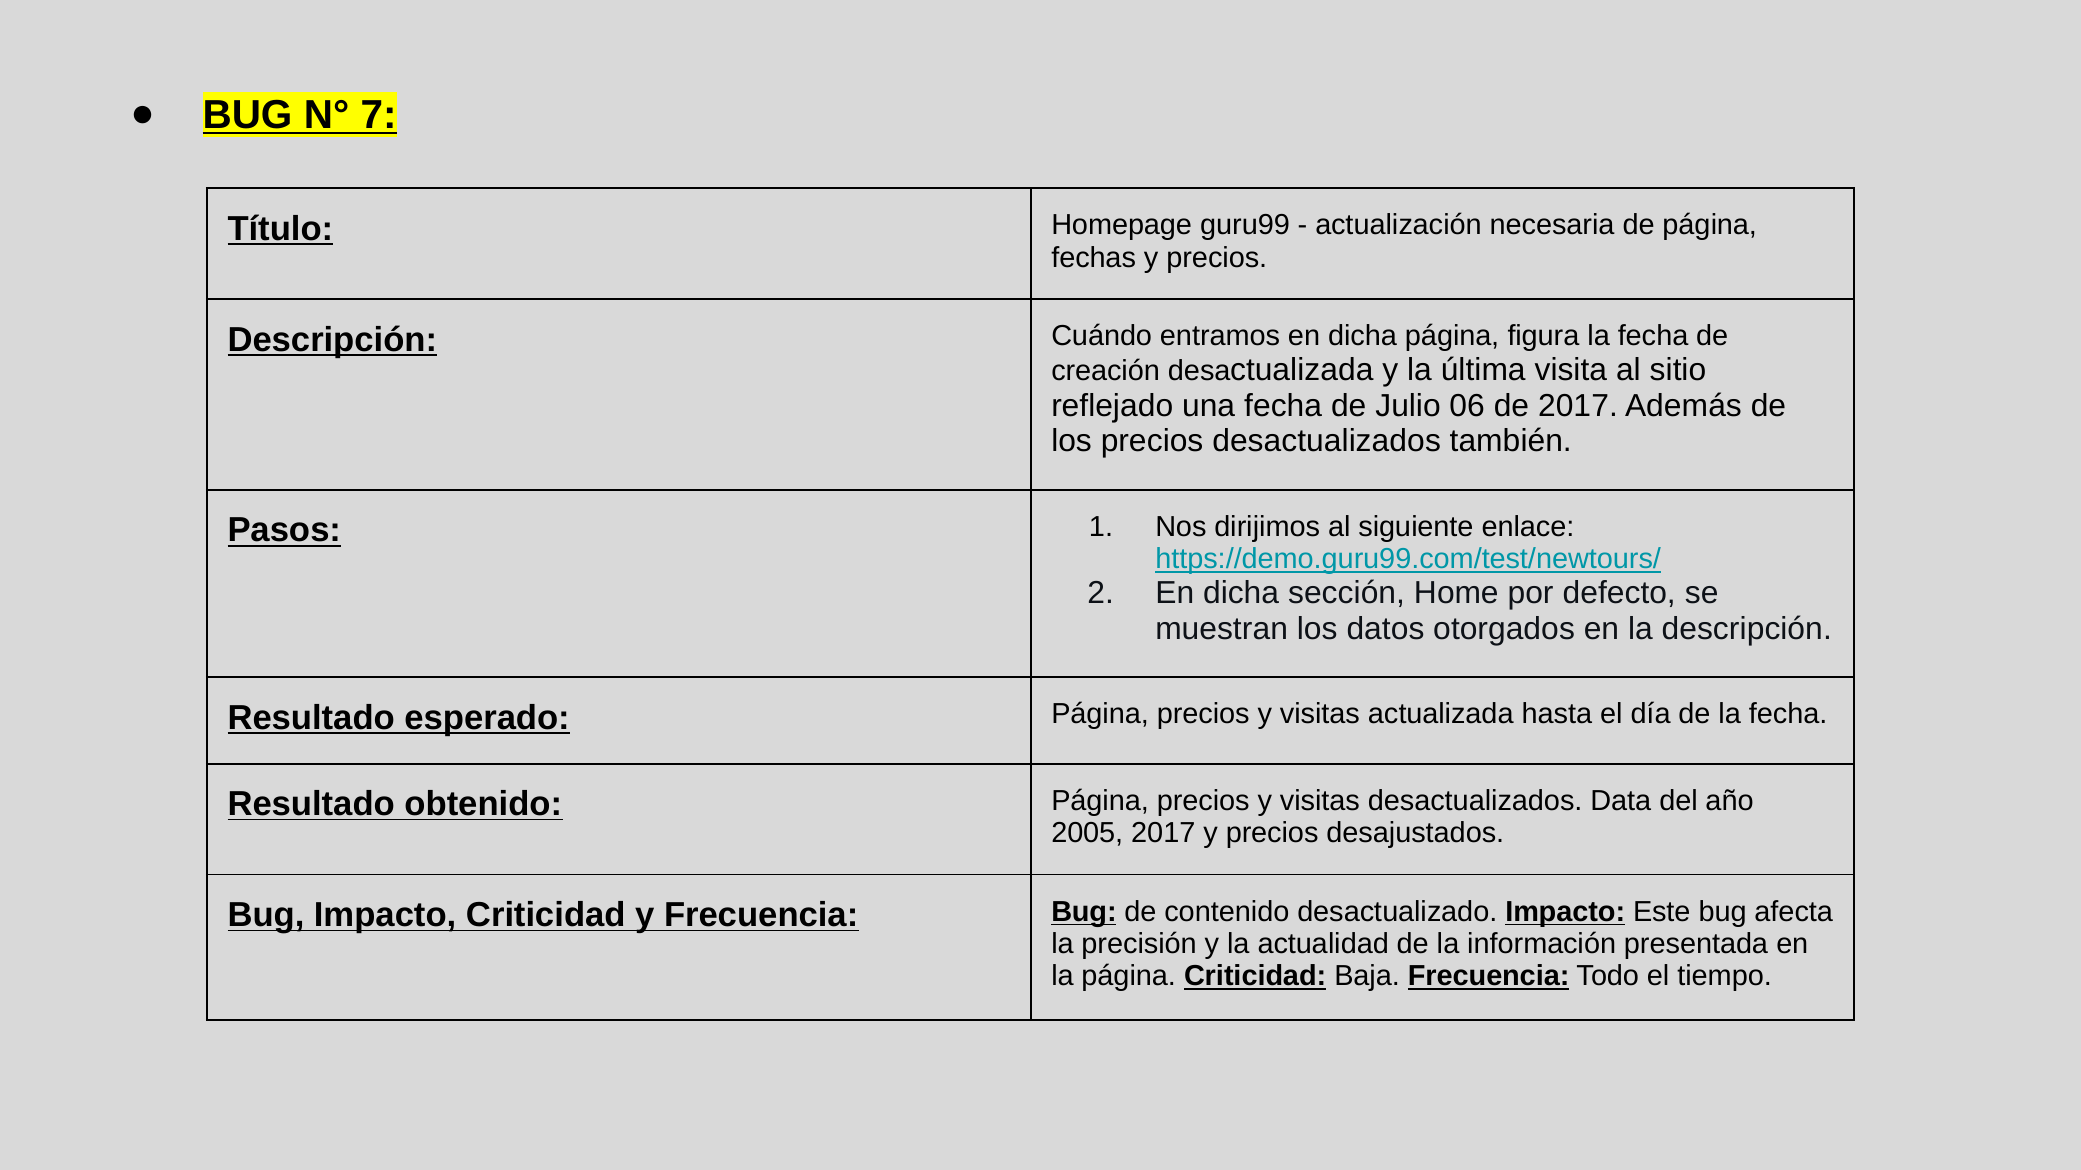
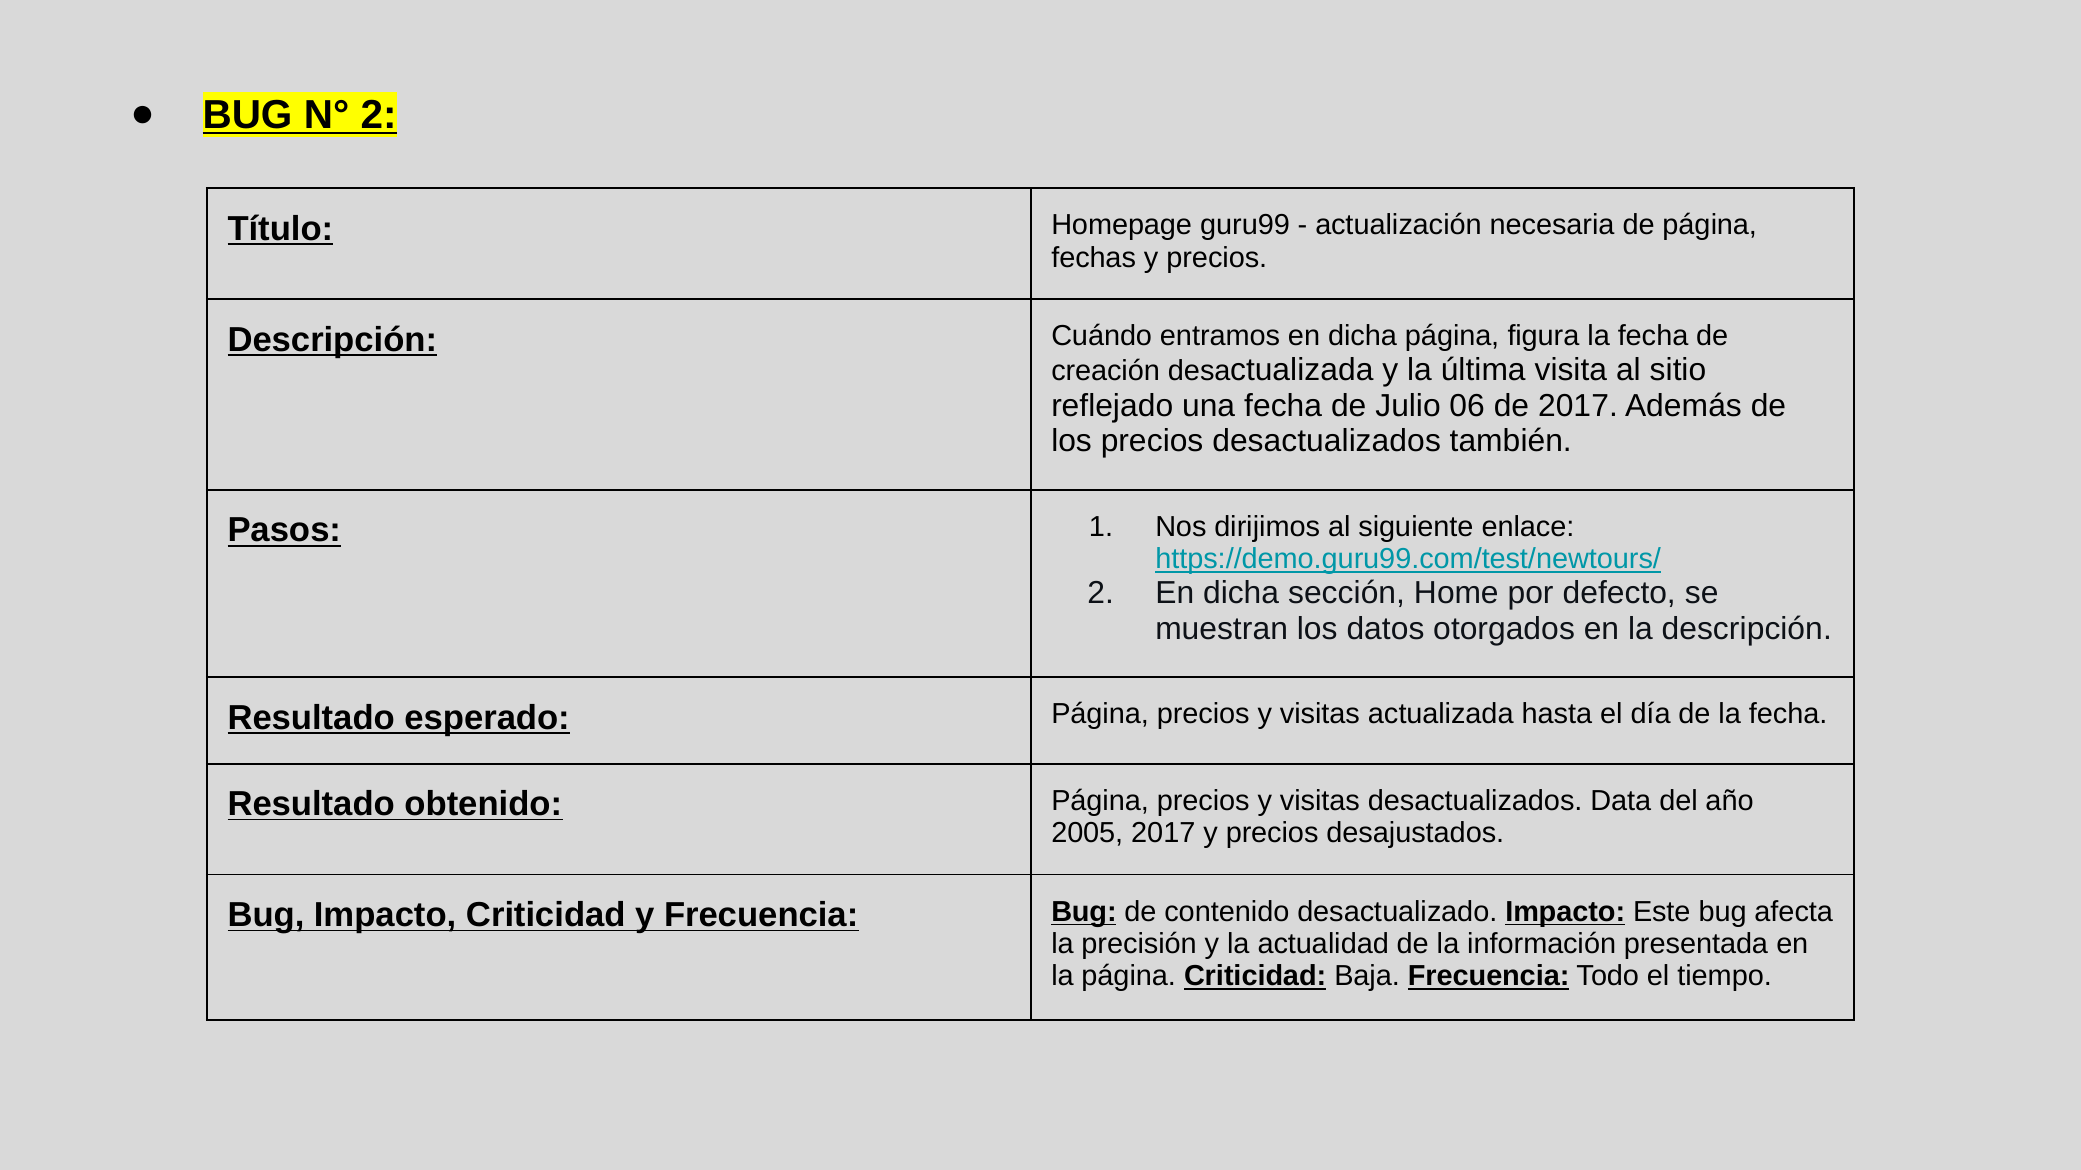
N° 7: 7 -> 2 (379, 115)
